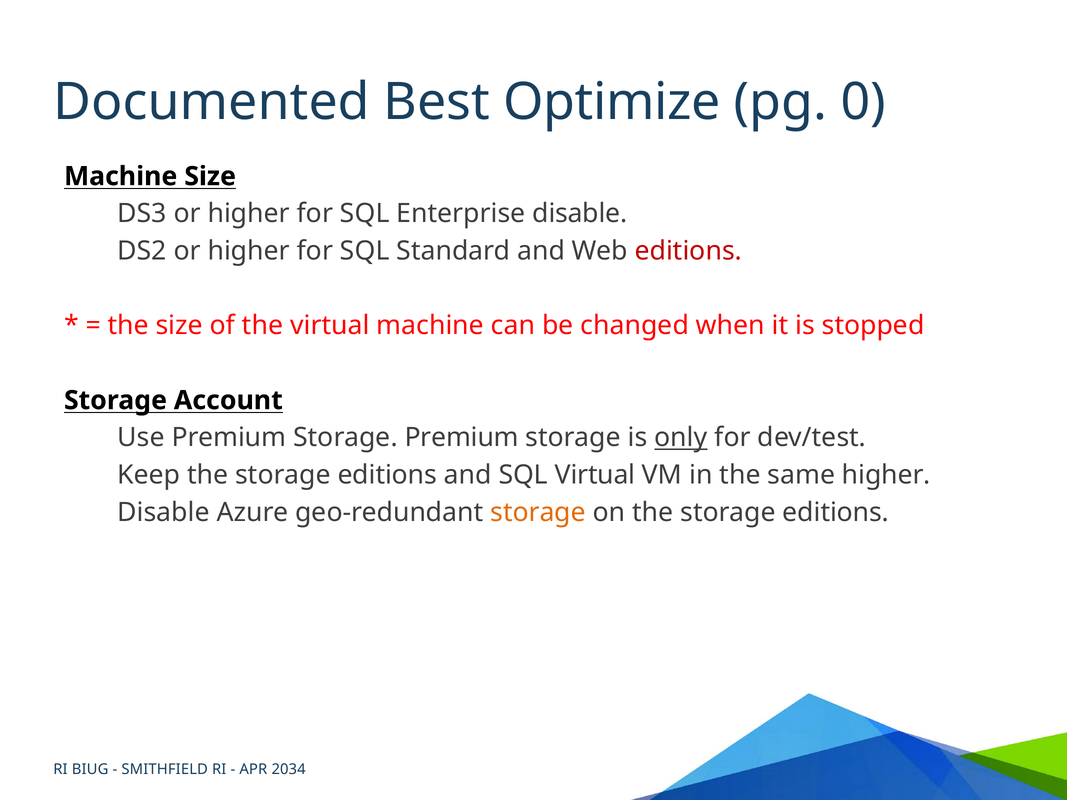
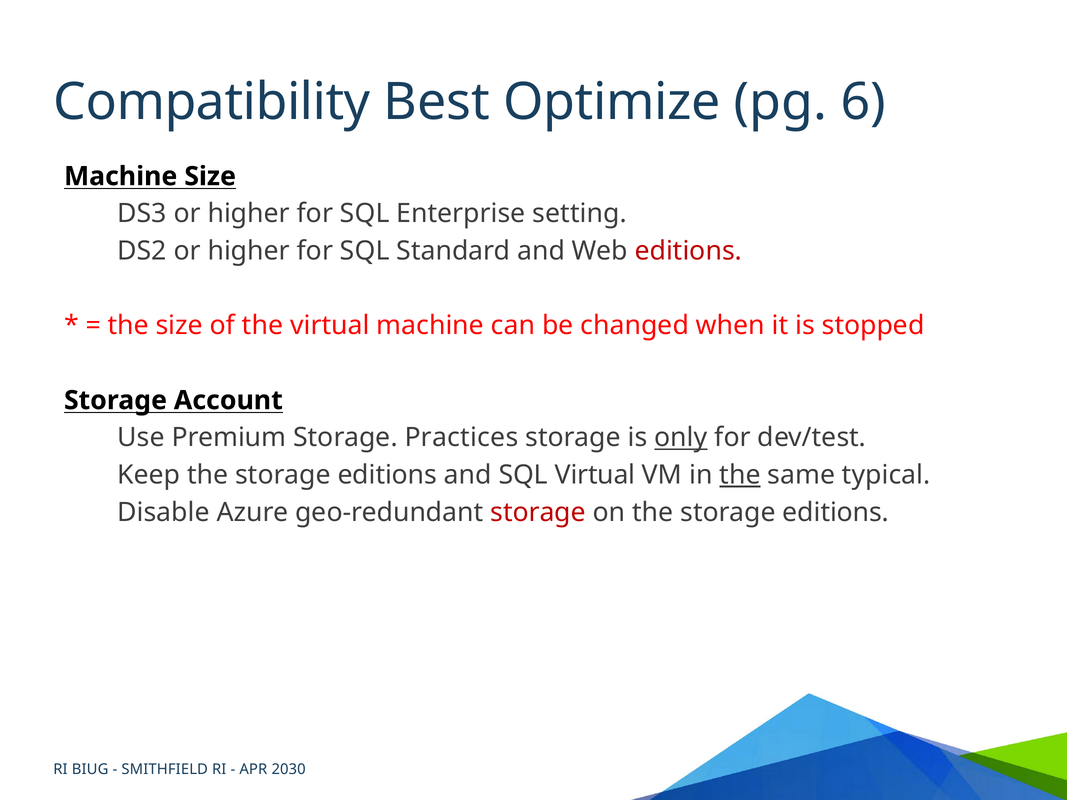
Documented: Documented -> Compatibility (212, 102)
0: 0 -> 6 (863, 102)
Enterprise disable: disable -> setting (580, 214)
Storage Premium: Premium -> Practices (461, 438)
the underline: none -> present (740, 475)
same higher: higher -> typical (886, 475)
storage colour: orange -> red (538, 513)
2034: 2034 -> 2030 (289, 770)
